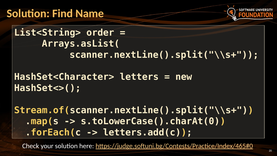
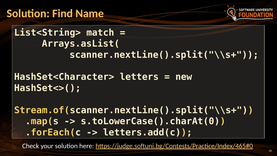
order: order -> match (100, 33)
